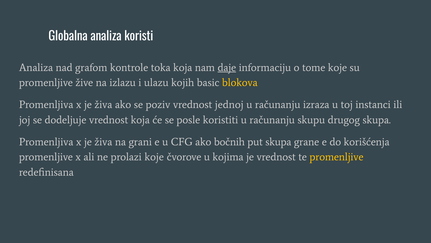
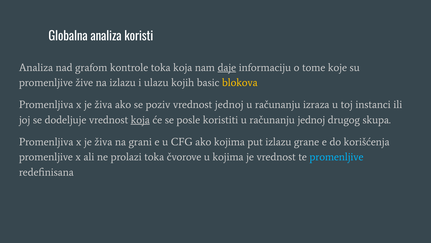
koja underline: none -> present (140, 120)
računanju skupu: skupu -> jednoj (311, 120)
ako bočnih: bočnih -> kojima (229, 142)
put skupa: skupa -> izlazu (278, 142)
prolazi koje: koje -> toka (154, 157)
promenljive colour: yellow -> light blue (336, 157)
